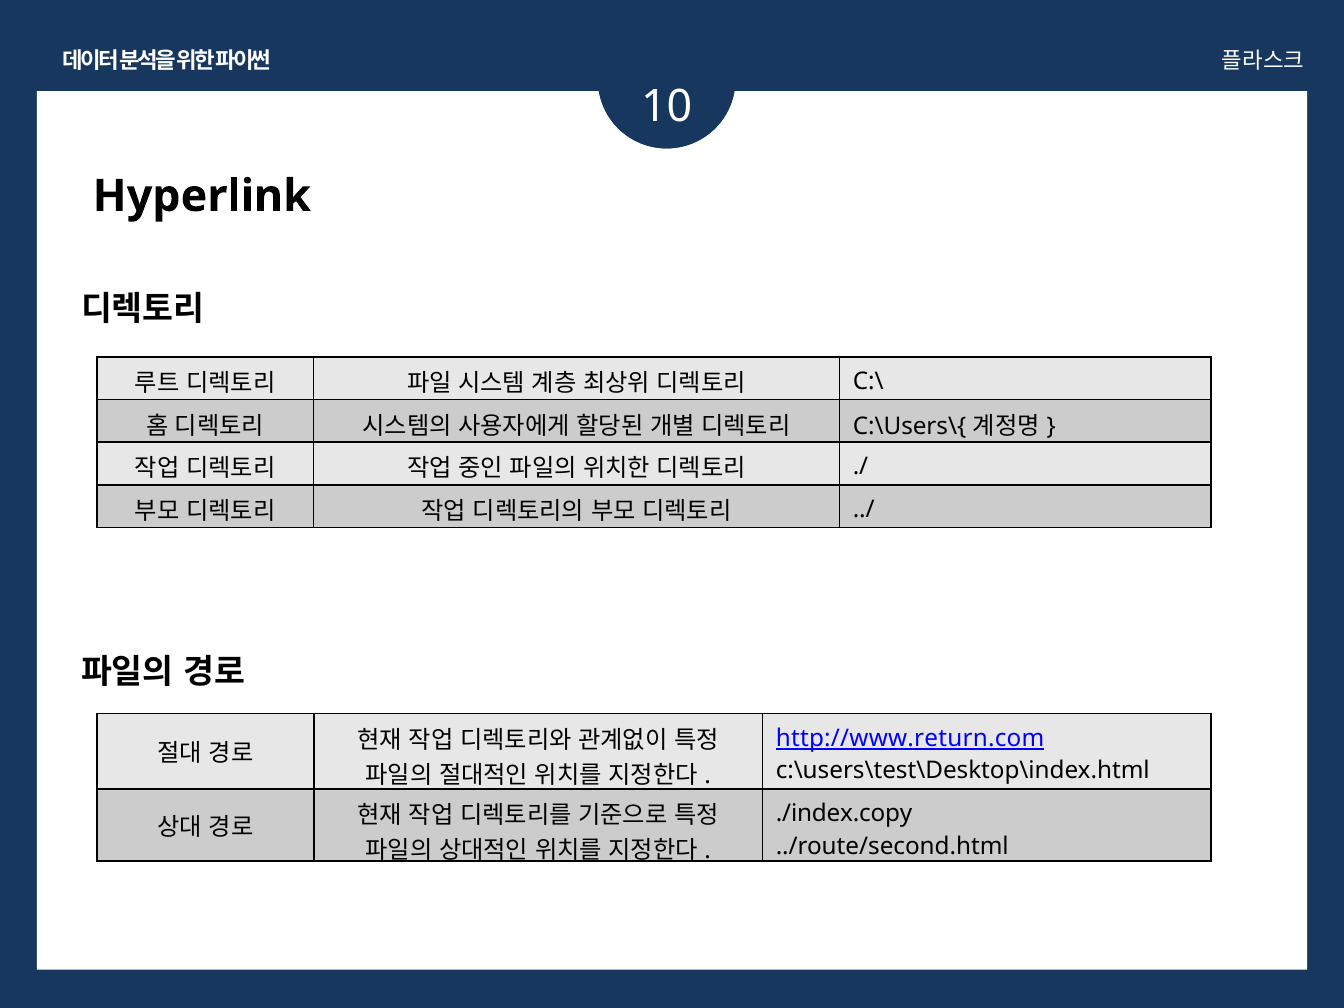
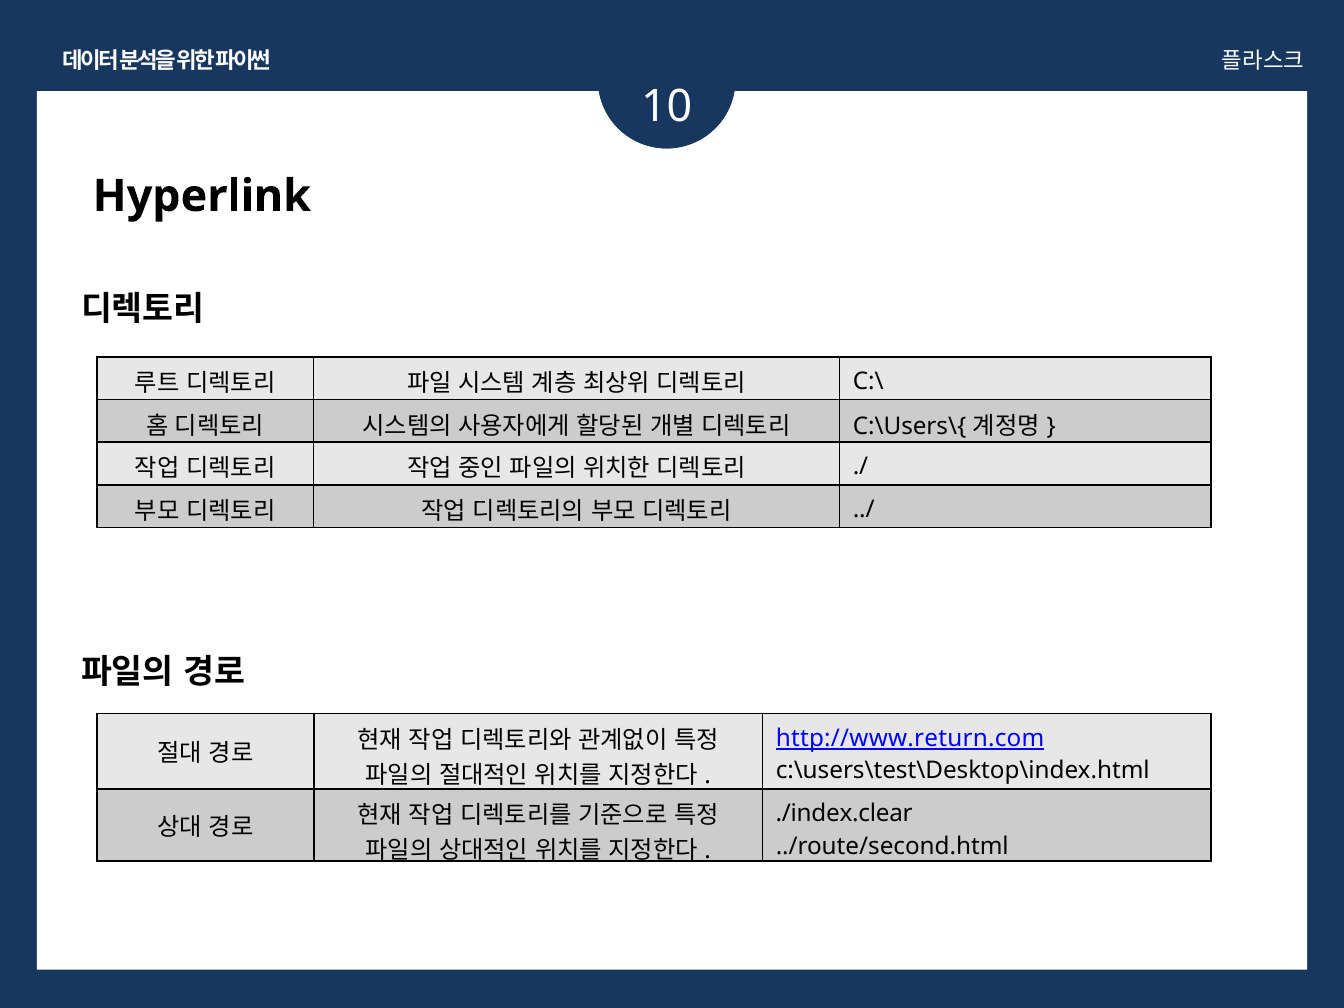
./index.copy: ./index.copy -> ./index.clear (844, 814)
